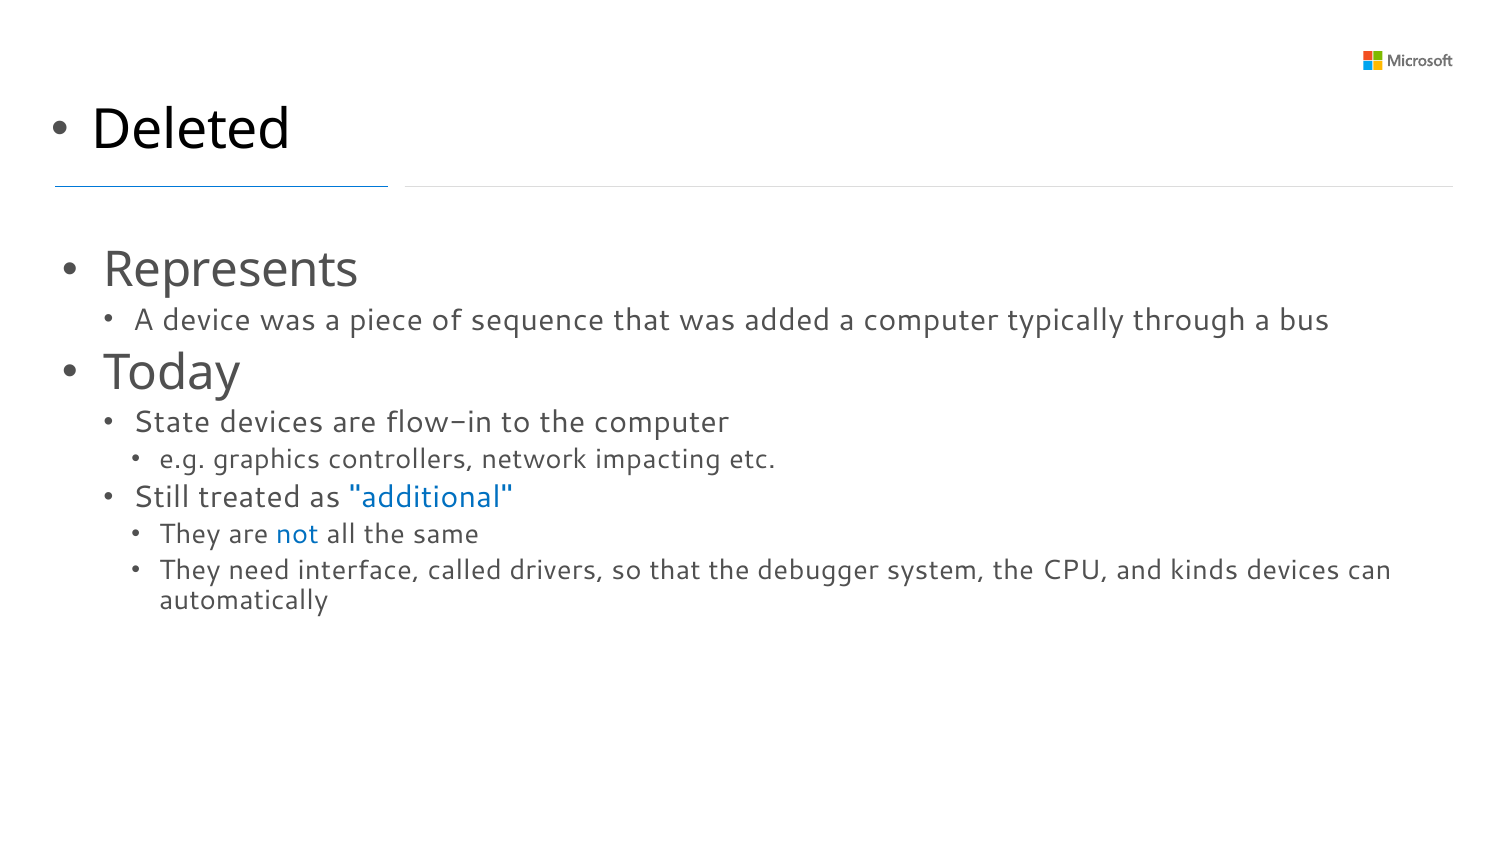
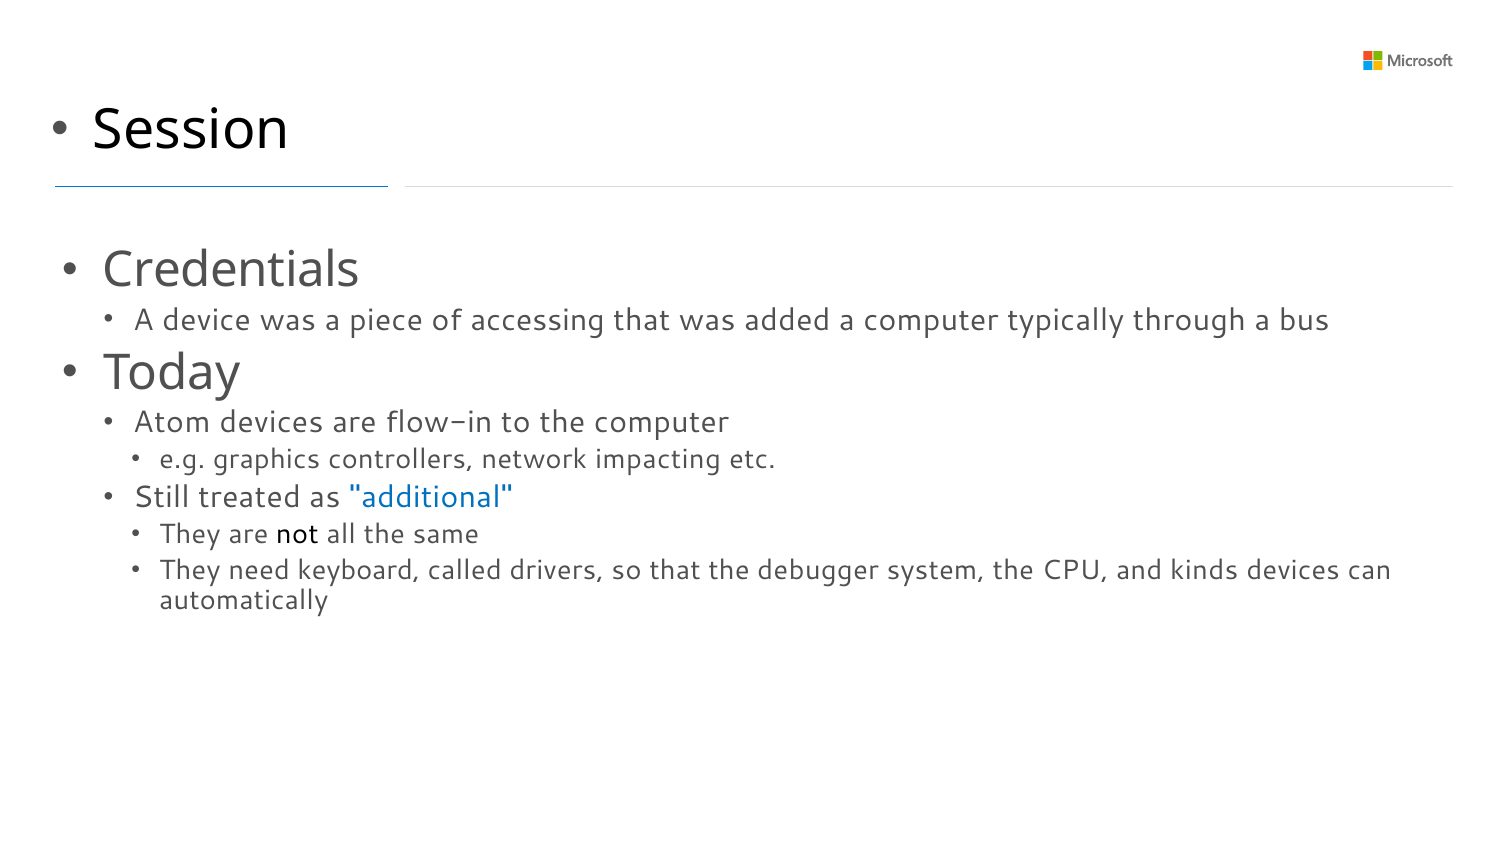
Deleted: Deleted -> Session (191, 130)
Represents: Represents -> Credentials (232, 271)
sequence: sequence -> accessing (538, 320)
State: State -> Atom (172, 423)
not colour: blue -> black (297, 535)
interface: interface -> keyboard (359, 570)
